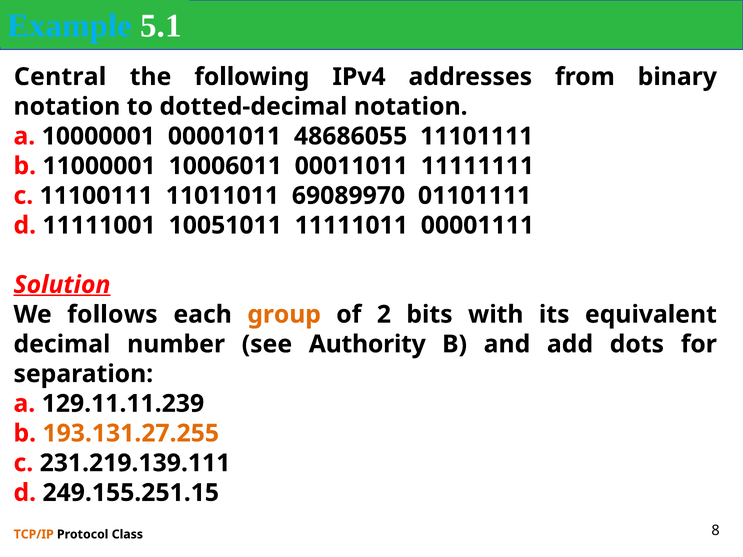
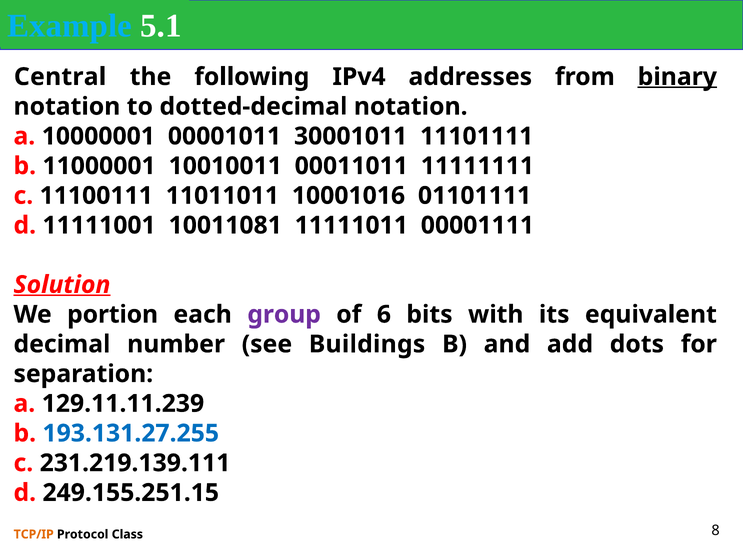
binary underline: none -> present (677, 77)
48686055: 48686055 -> 30001011 (351, 136)
10006011: 10006011 -> 10010011 (225, 166)
69089970: 69089970 -> 10001016 (348, 196)
10051011: 10051011 -> 10011081 (225, 225)
follows: follows -> portion (113, 315)
group colour: orange -> purple (284, 315)
2: 2 -> 6 (384, 315)
Authority: Authority -> Buildings (367, 344)
193.131.27.255 colour: orange -> blue (131, 433)
